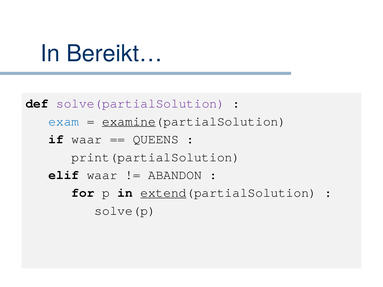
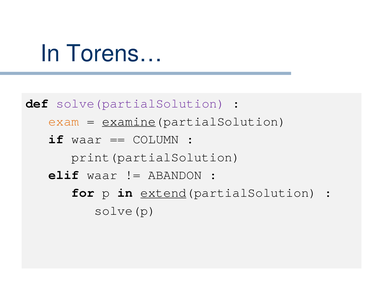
Bereikt…: Bereikt… -> Torens… (114, 54)
exam colour: blue -> orange (64, 121)
QUEENS: QUEENS -> COLUMN (156, 139)
